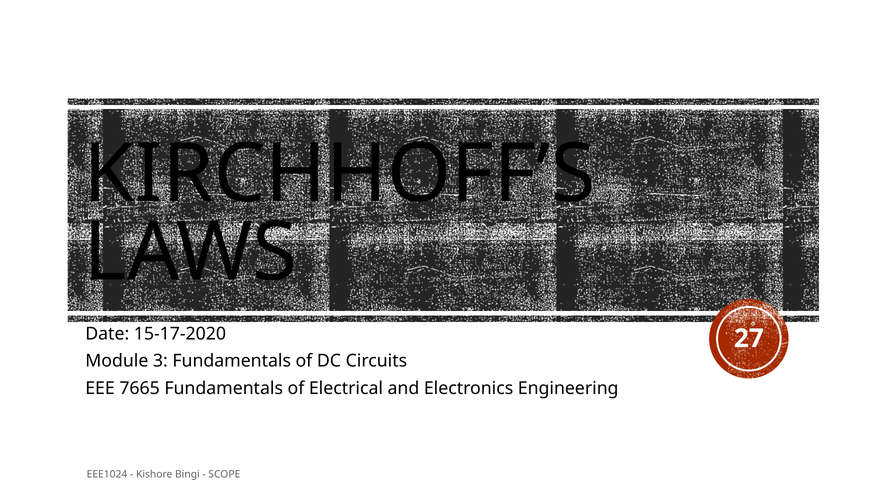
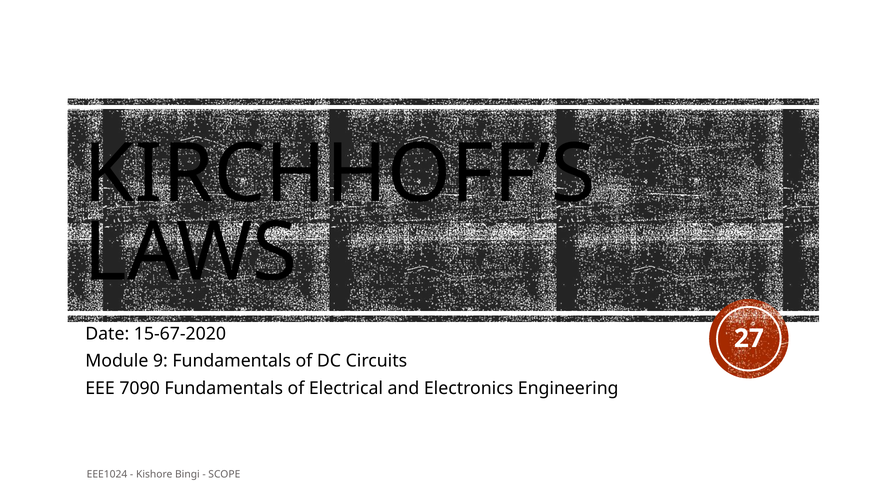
15-17-2020: 15-17-2020 -> 15-67-2020 (180, 334)
3: 3 -> 9 (160, 361)
7665: 7665 -> 7090 (140, 388)
